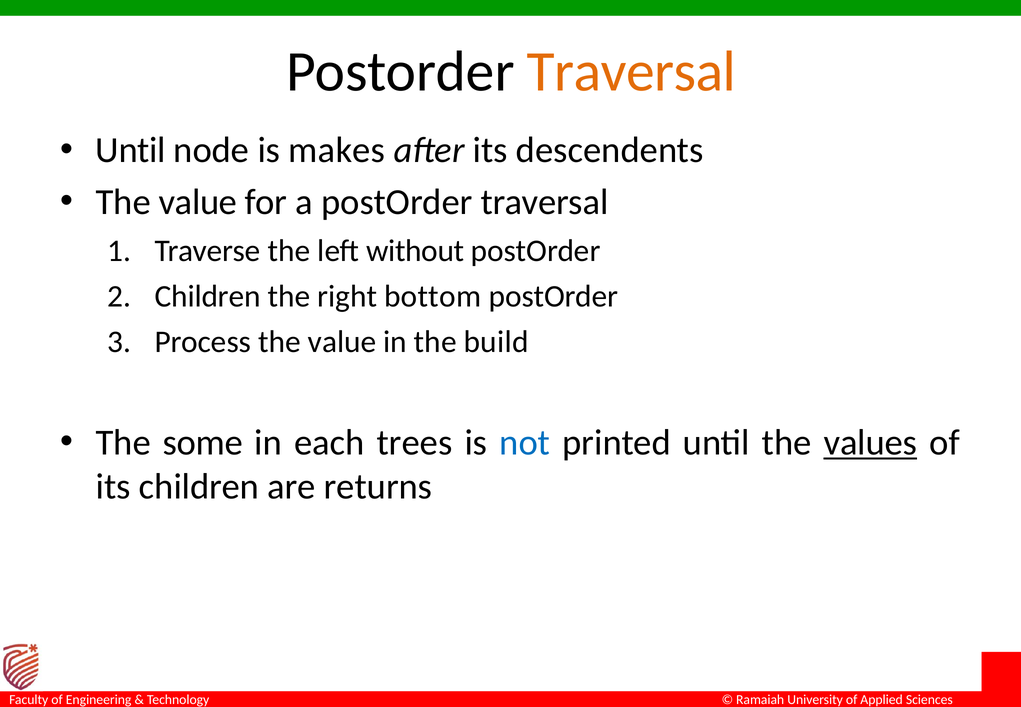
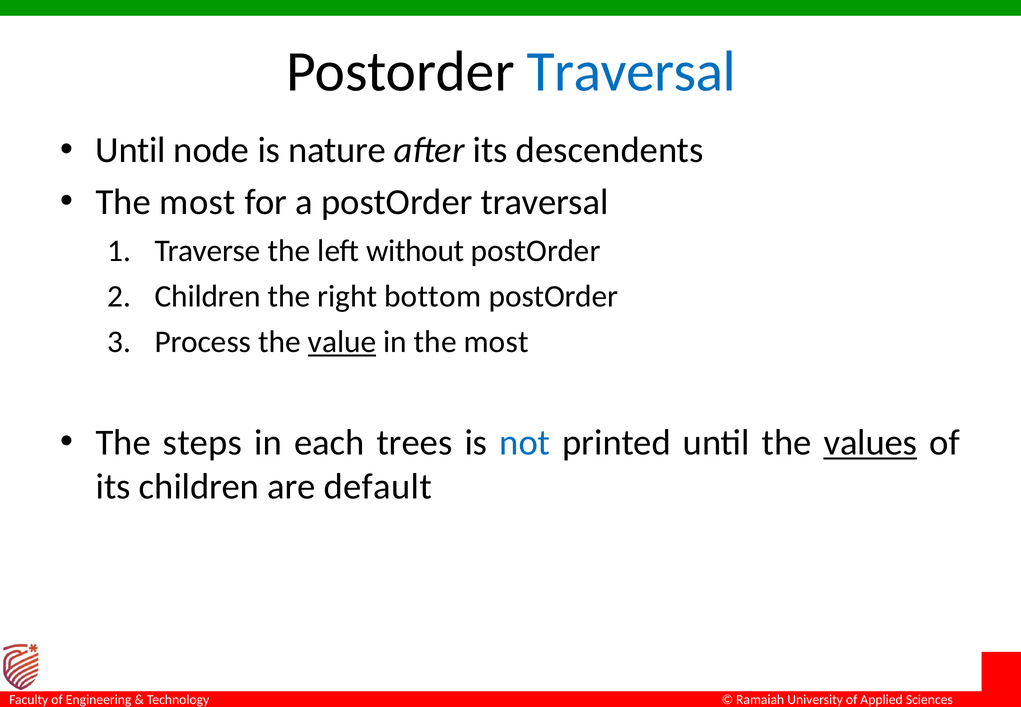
Traversal colour: orange -> blue (631, 72)
makes: makes -> nature (337, 150)
value: value -> most (198, 202)
value underline: none -> present (342, 342)
in the build: build -> most (496, 342)
some: some -> steps (203, 443)
returns: returns -> default (378, 487)
